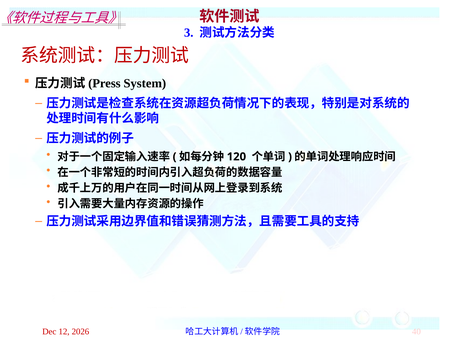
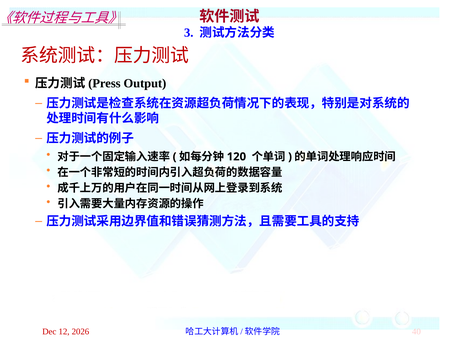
System: System -> Output (145, 84)
